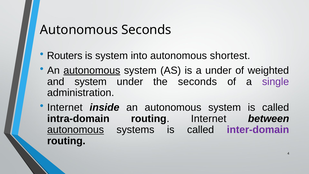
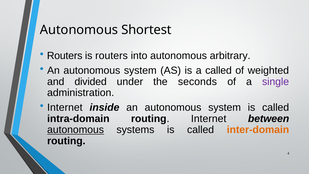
Autonomous Seconds: Seconds -> Shortest (146, 30)
is system: system -> routers (112, 56)
shortest: shortest -> arbitrary (230, 56)
autonomous underline: present -> none (92, 70)
a under: under -> called (219, 70)
and system: system -> divided (91, 82)
inter-domain colour: purple -> orange (258, 130)
